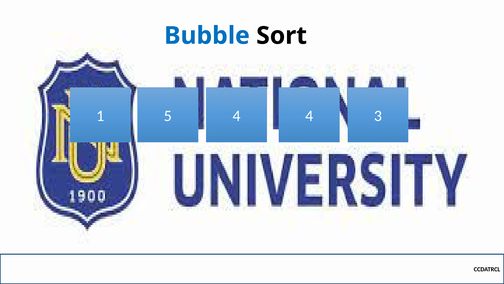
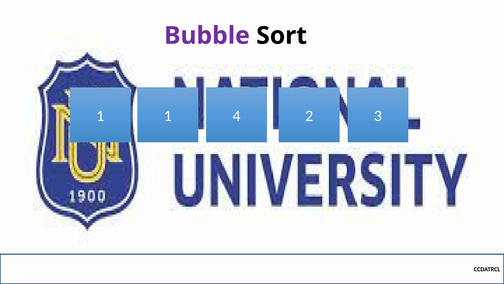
Bubble colour: blue -> purple (207, 36)
1 5: 5 -> 1 (168, 116)
4 4: 4 -> 2 (309, 116)
